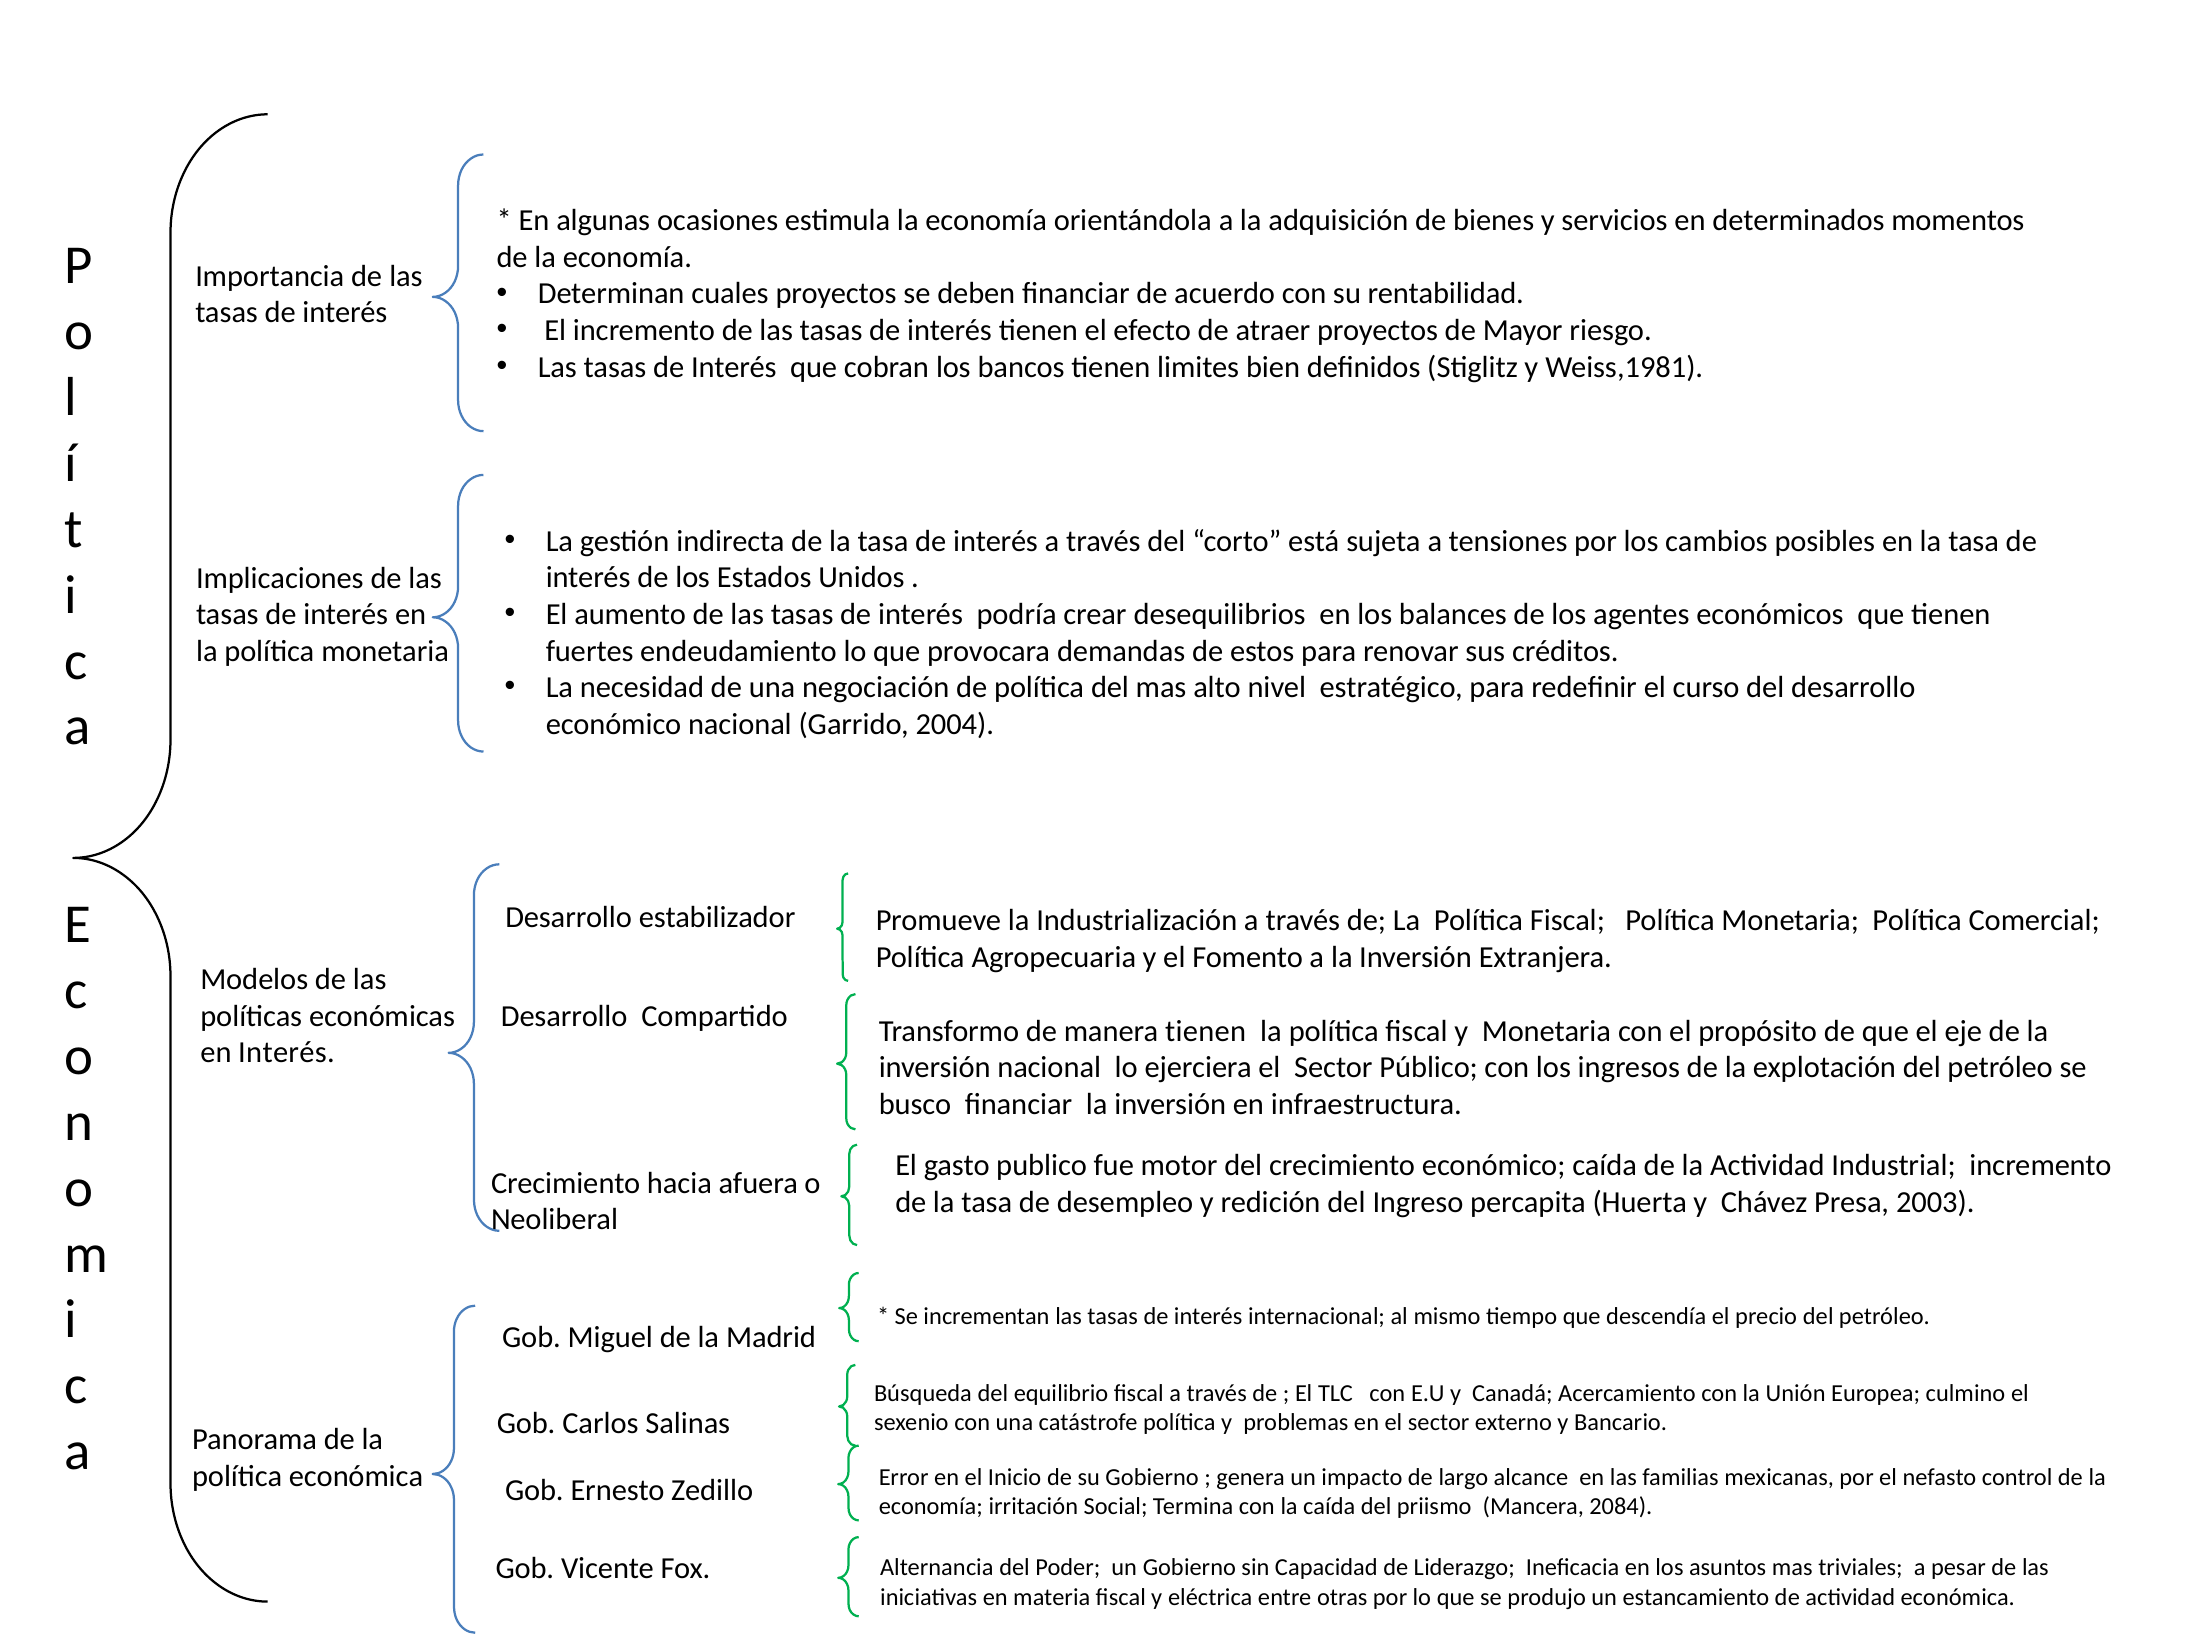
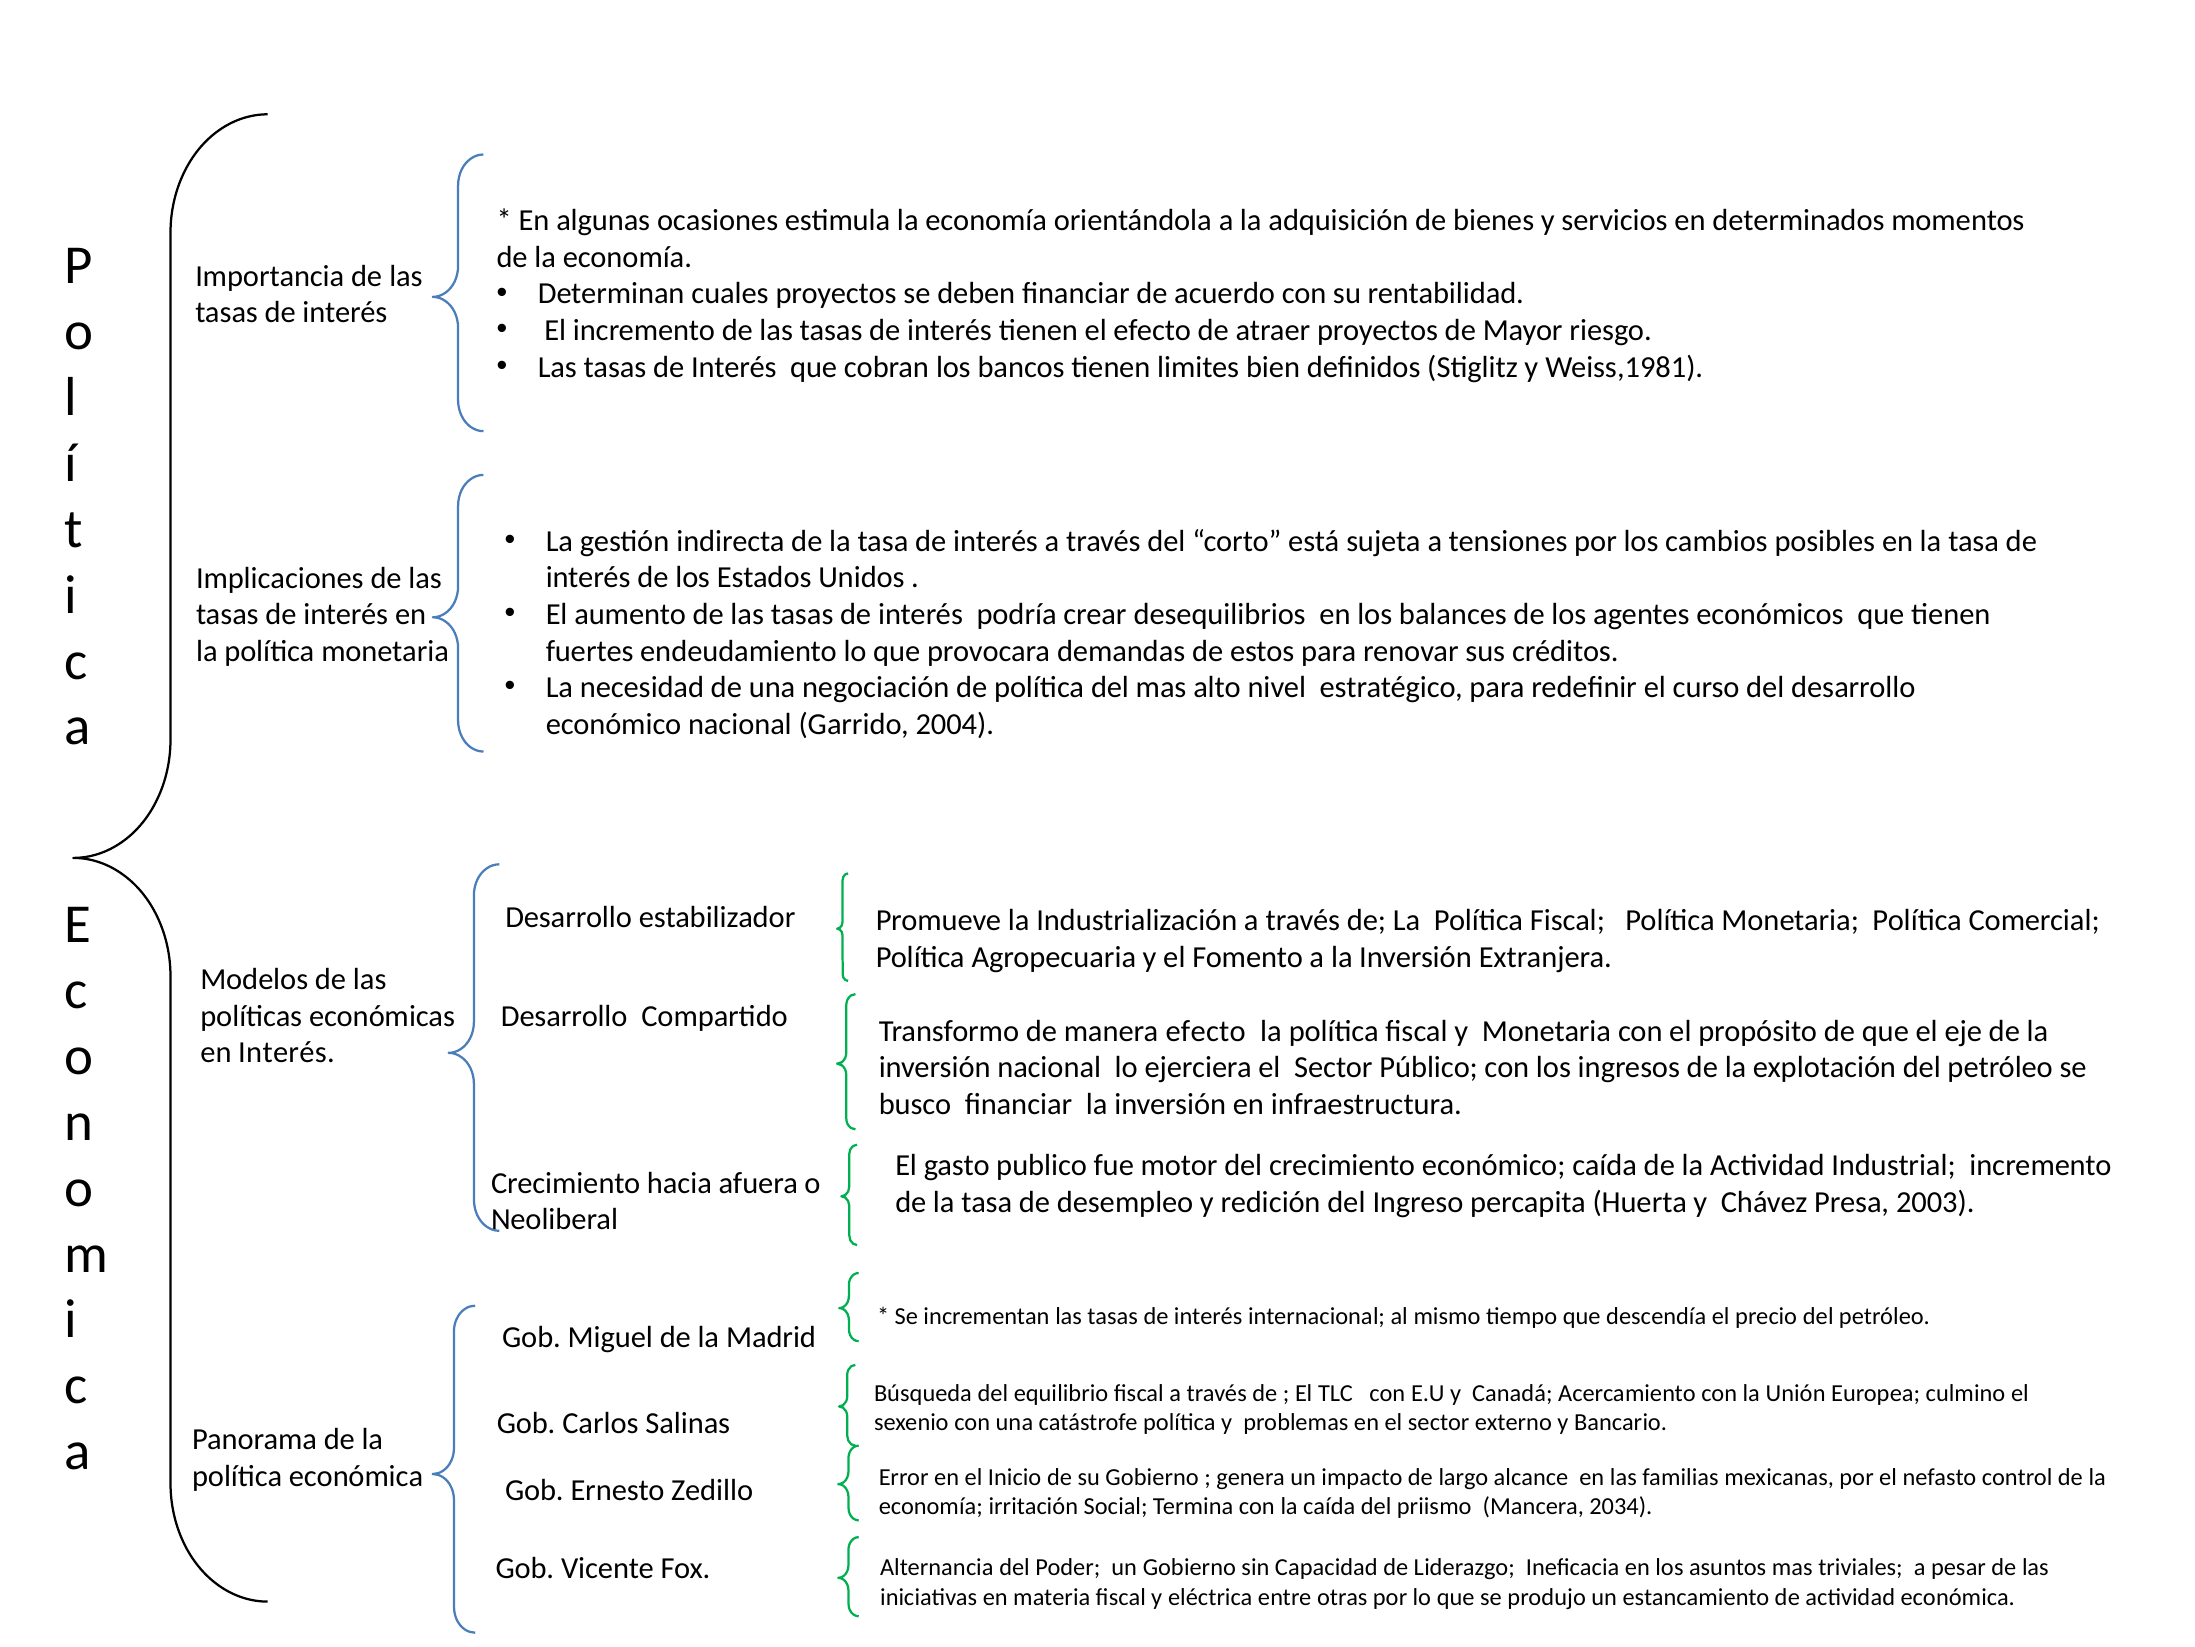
manera tienen: tienen -> efecto (1206, 1031)
2084: 2084 -> 2034 (1621, 1506)
